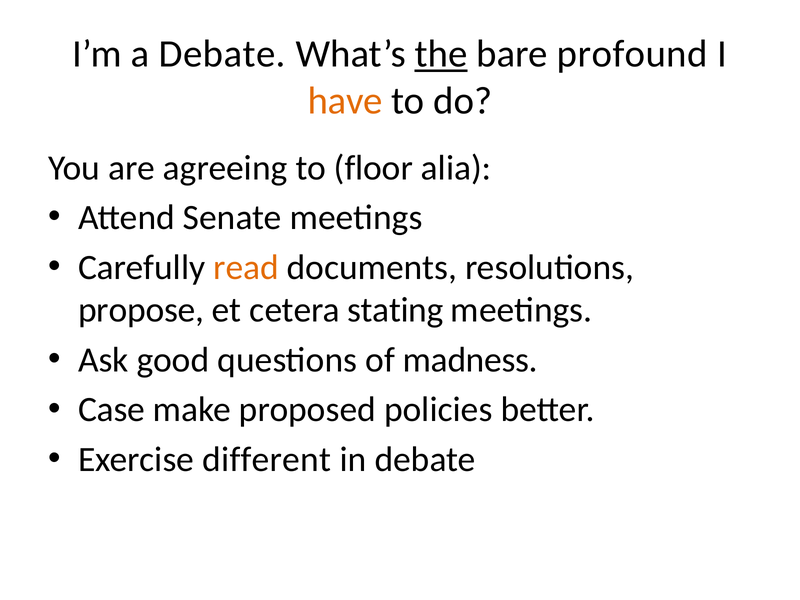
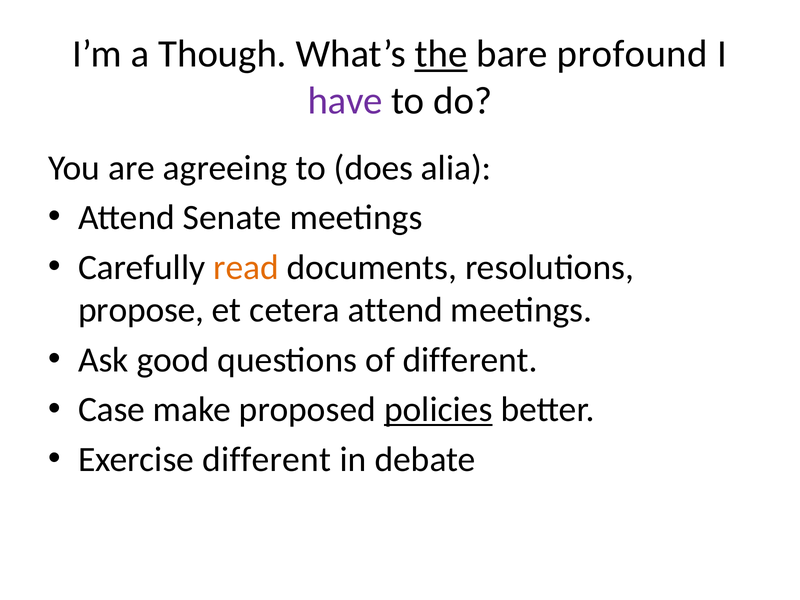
a Debate: Debate -> Though (223, 54)
have colour: orange -> purple (345, 101)
floor: floor -> does (373, 168)
cetera stating: stating -> attend (395, 310)
of madness: madness -> different (470, 360)
policies underline: none -> present (438, 410)
